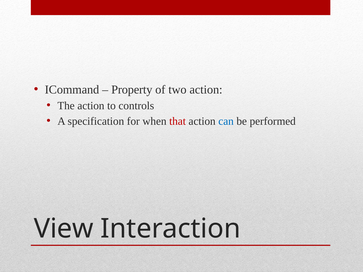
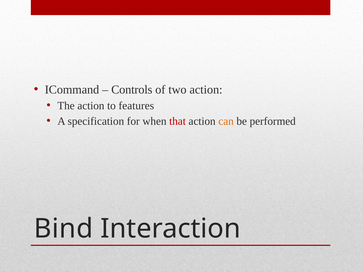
Property: Property -> Controls (132, 90)
controls: controls -> features (136, 106)
can colour: blue -> orange (226, 121)
View: View -> Bind (63, 229)
